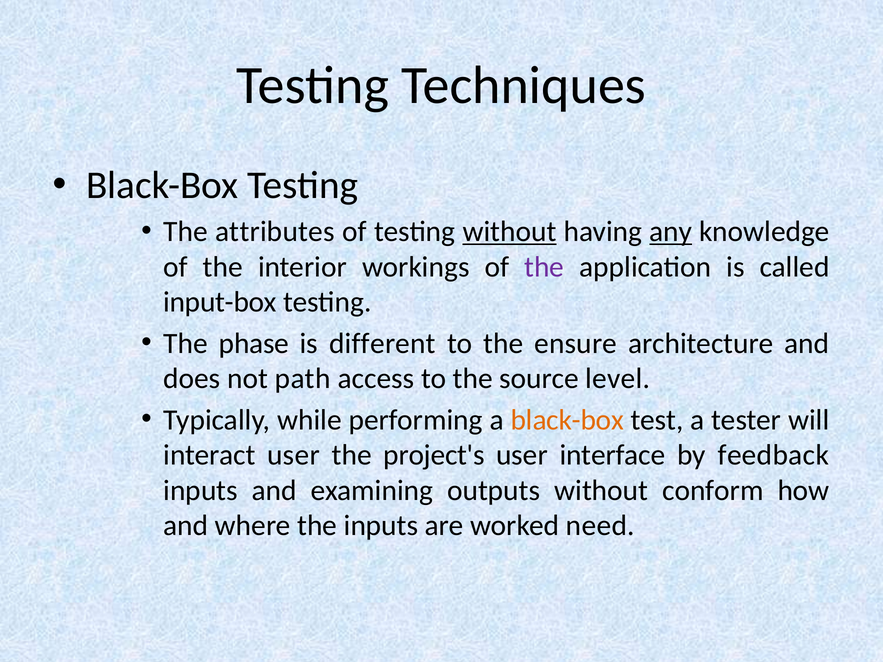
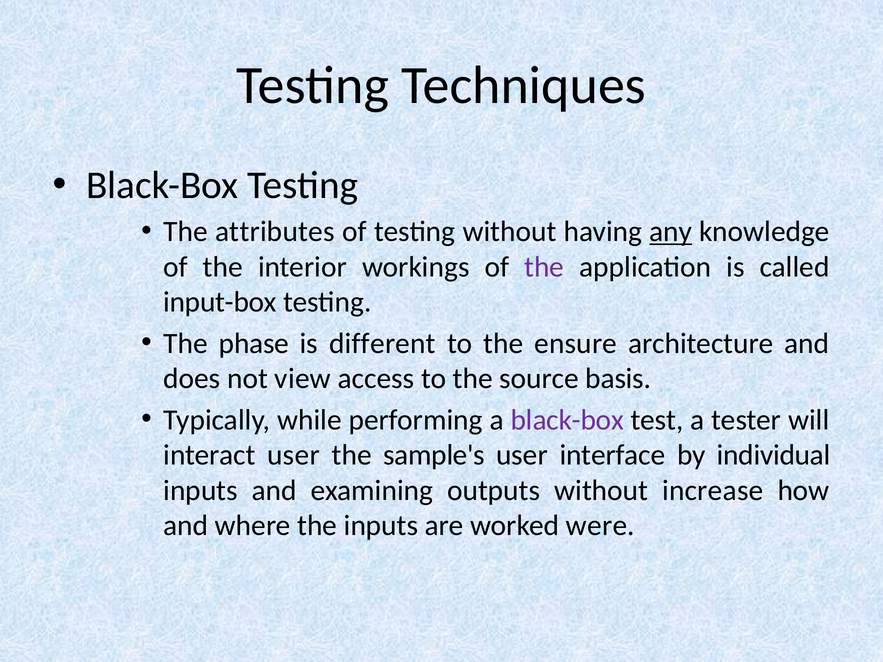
without underline: present -> none (510, 232)
path: path -> view (303, 379)
level: level -> basis (618, 379)
black-box colour: orange -> purple (567, 420)
project's: project's -> sample's (434, 455)
feedback: feedback -> individual (774, 455)
conform: conform -> increase (713, 491)
need: need -> were (600, 526)
